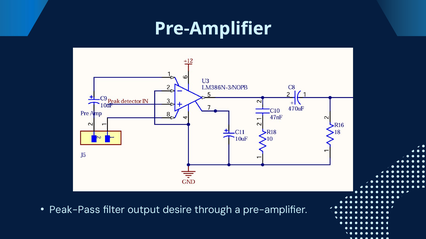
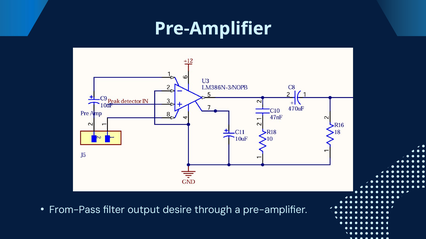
Peak-Pass: Peak-Pass -> From-Pass (75, 210)
